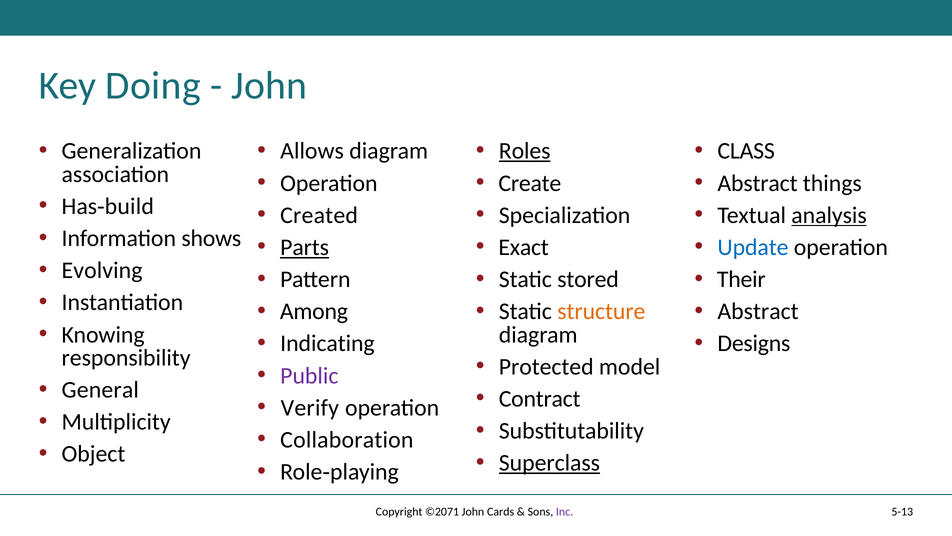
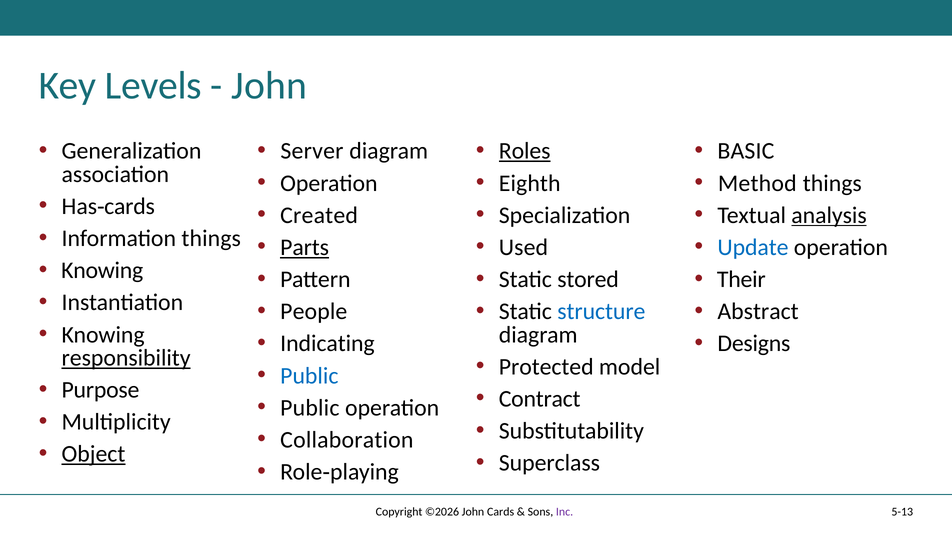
Doing: Doing -> Levels (153, 85)
Allows: Allows -> Server (312, 151)
CLASS: CLASS -> BASIC (746, 151)
Create: Create -> Eighth (530, 183)
Abstract: Abstract -> Method (757, 183)
build: build -> cards (130, 206)
Information shows: shows -> things (211, 238)
Exact: Exact -> Used (523, 247)
Evolving: Evolving -> Knowing (102, 270)
Among: Among -> People (314, 311)
structure colour: orange -> blue (601, 311)
responsibility underline: none -> present (126, 357)
Public colour: purple -> blue (309, 375)
General: General -> Purpose (100, 390)
Verify: Verify -> Public (310, 407)
Object underline: none -> present (93, 454)
Superclass underline: present -> none (549, 463)
©2071: ©2071 -> ©2026 (442, 511)
